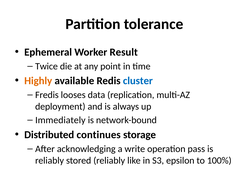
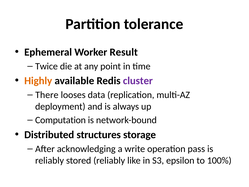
cluster colour: blue -> purple (138, 81)
Fredis: Fredis -> There (47, 95)
Immediately: Immediately -> Computation (60, 120)
continues: continues -> structures (99, 135)
